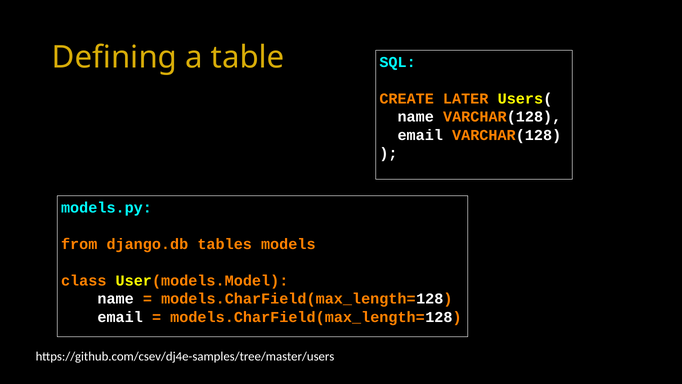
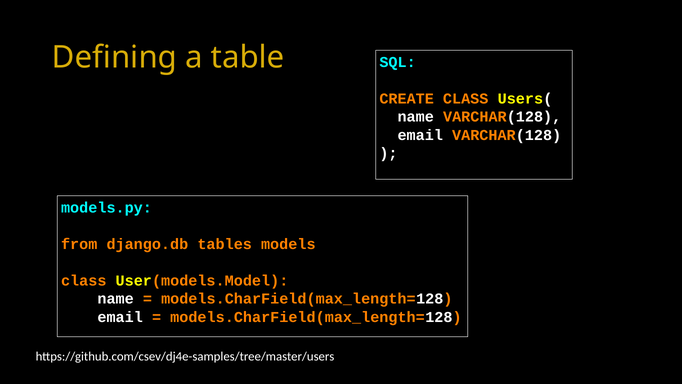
CREATE LATER: LATER -> CLASS (466, 98)
